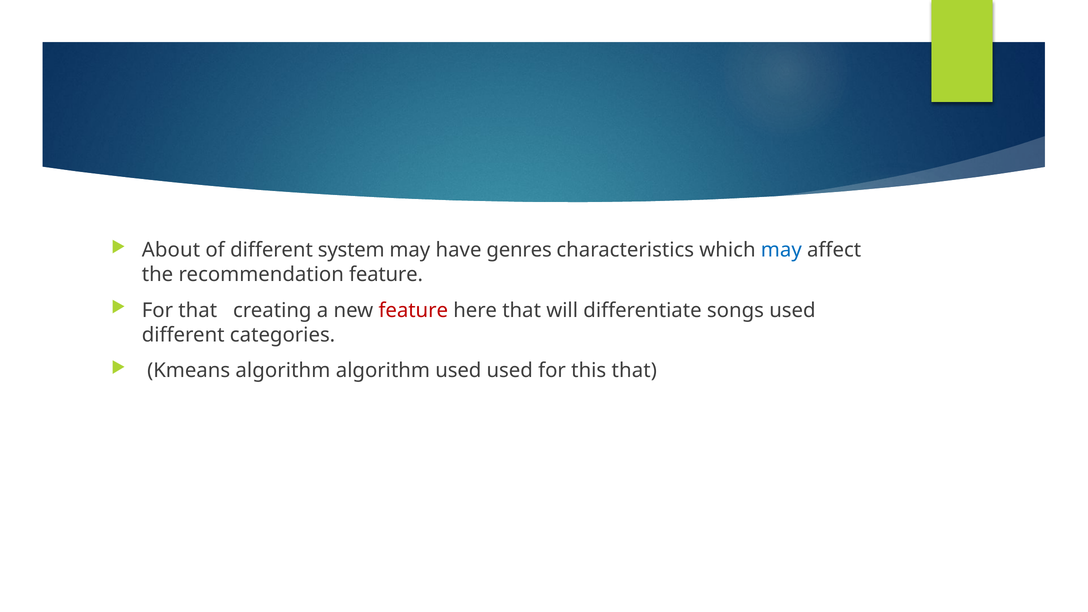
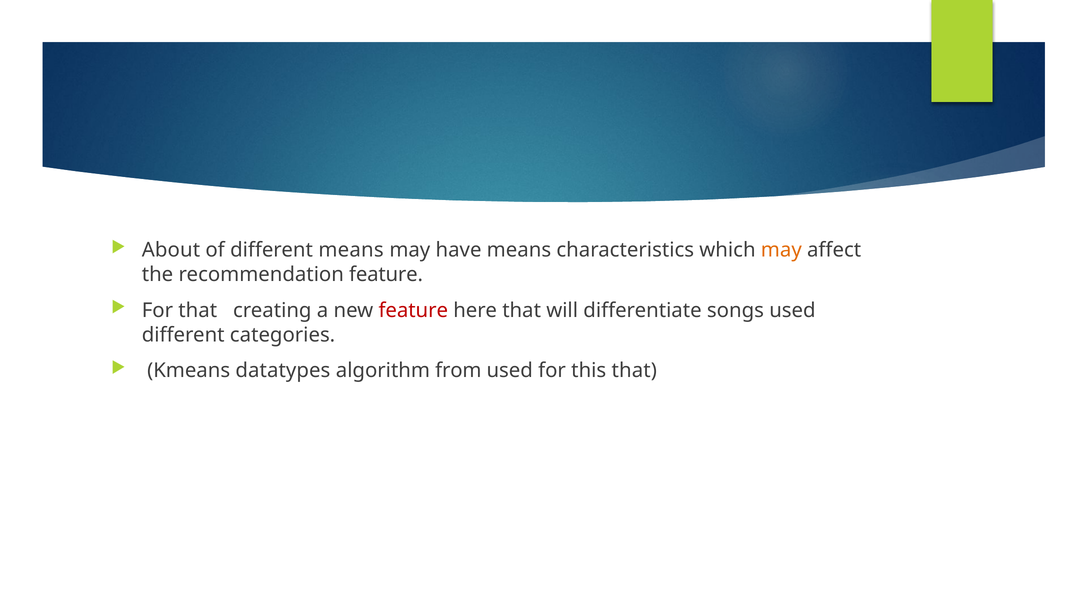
different system: system -> means (351, 250)
have genres: genres -> means (519, 250)
may colour: blue -> orange (781, 250)
Kmeans algorithm: algorithm -> datatypes (283, 371)
algorithm used: used -> from (458, 371)
